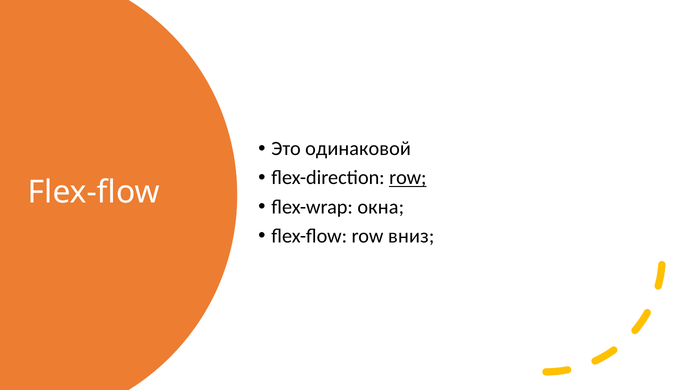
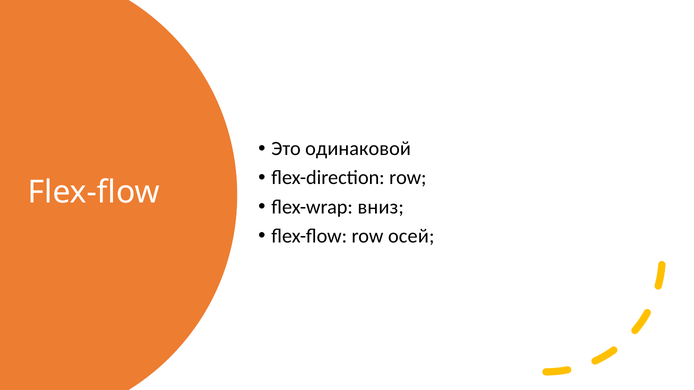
row underline: present -> none (408, 178)
окна: окна -> вниз (381, 207)
вниз: вниз -> осей (411, 236)
